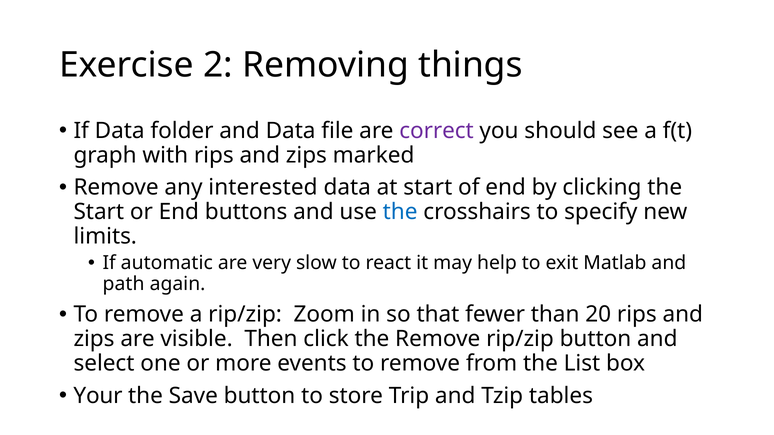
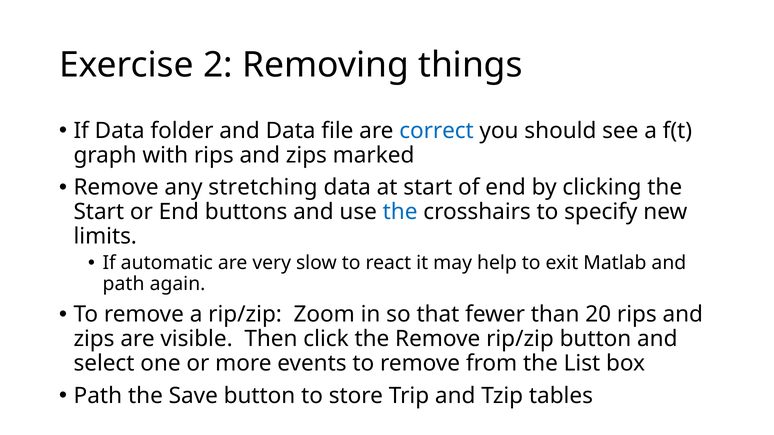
correct colour: purple -> blue (436, 131)
interested: interested -> stretching (263, 188)
Your: Your -> Path (98, 396)
